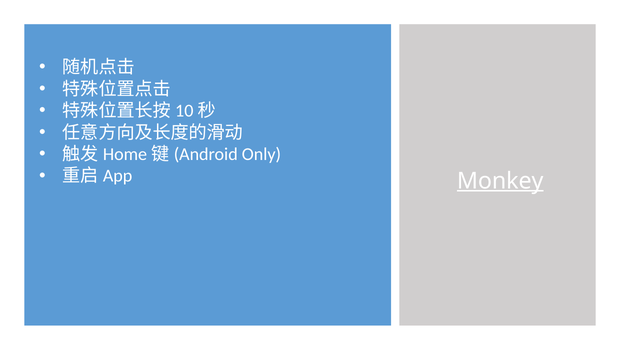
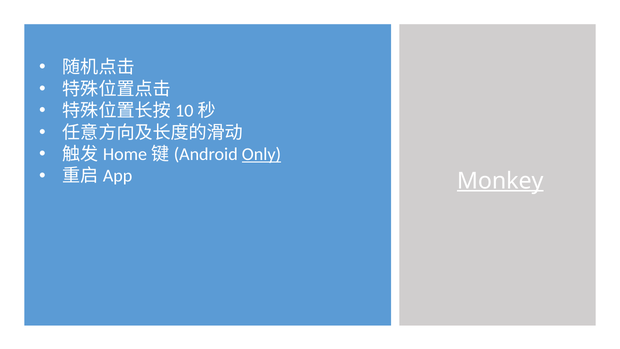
Only underline: none -> present (261, 154)
